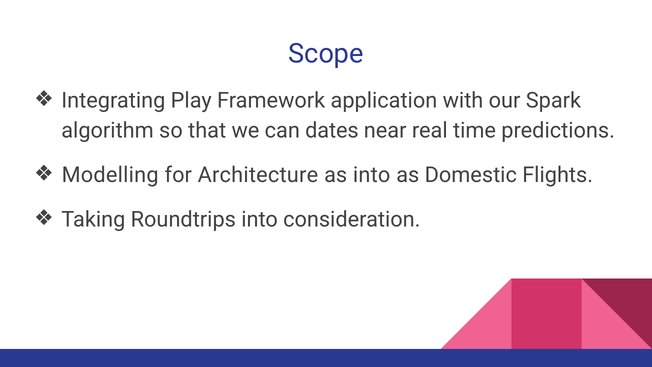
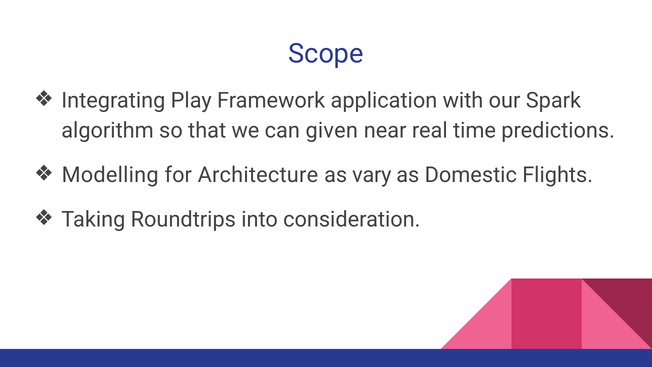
dates: dates -> given (332, 130)
as into: into -> vary (372, 175)
